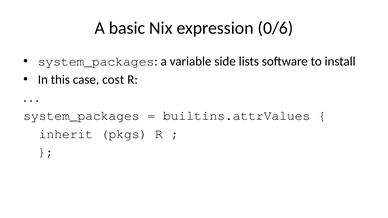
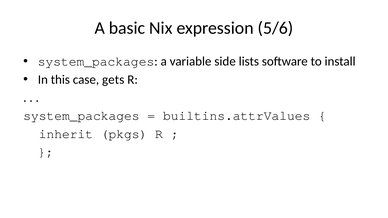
0/6: 0/6 -> 5/6 (275, 28)
cost: cost -> gets (113, 80)
